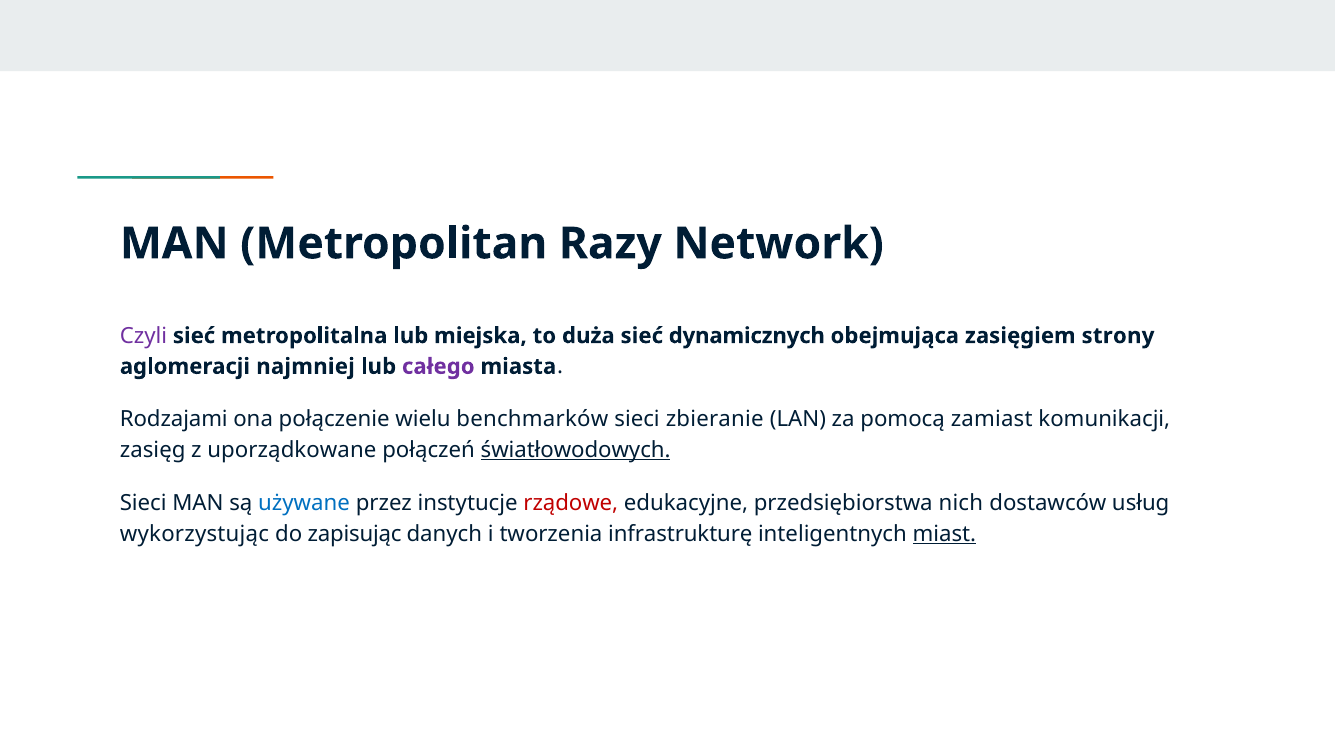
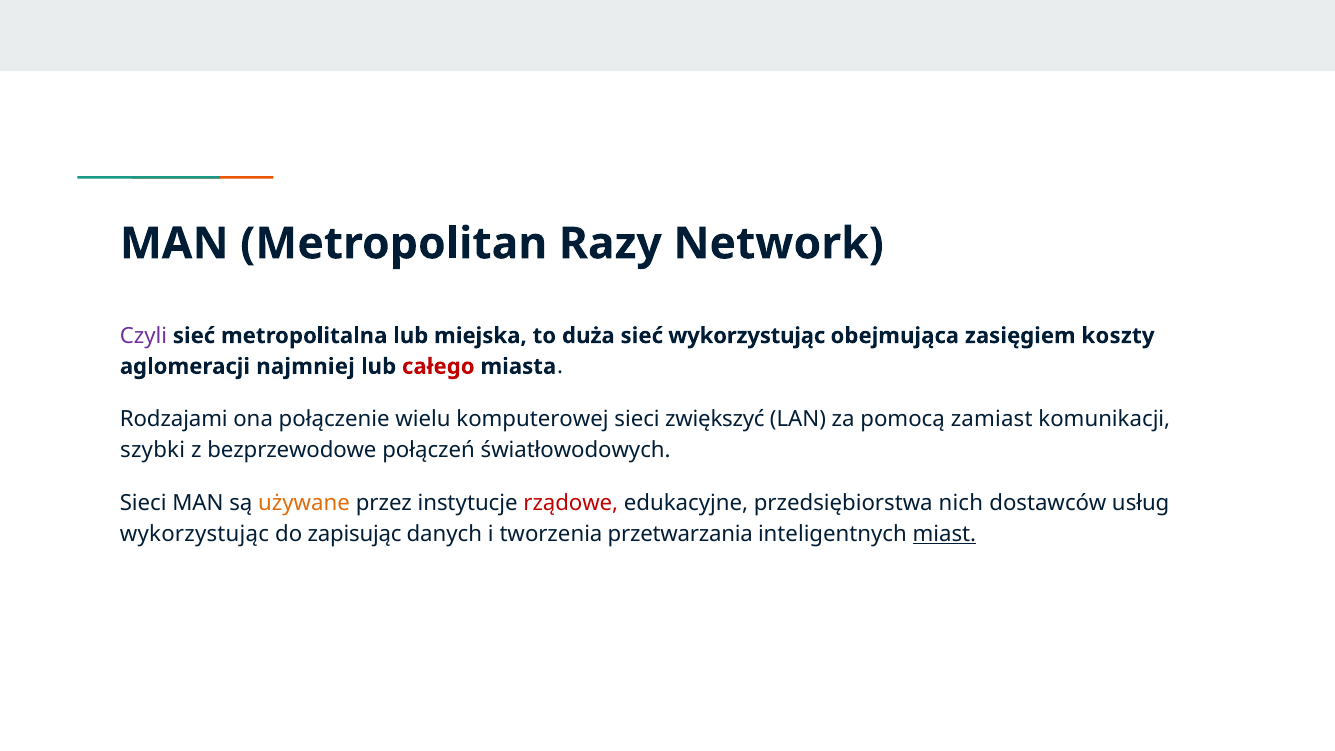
sieć dynamicznych: dynamicznych -> wykorzystując (747, 336)
strony: strony -> koszty (1118, 336)
całego colour: purple -> red (438, 366)
benchmarków: benchmarków -> komputerowej (533, 419)
zbieranie: zbieranie -> zwiększyć (715, 419)
zasięg: zasięg -> szybki (153, 450)
uporządkowane: uporządkowane -> bezprzewodowe (292, 450)
światłowodowych underline: present -> none (576, 450)
używane colour: blue -> orange (304, 503)
infrastrukturę: infrastrukturę -> przetwarzania (680, 534)
